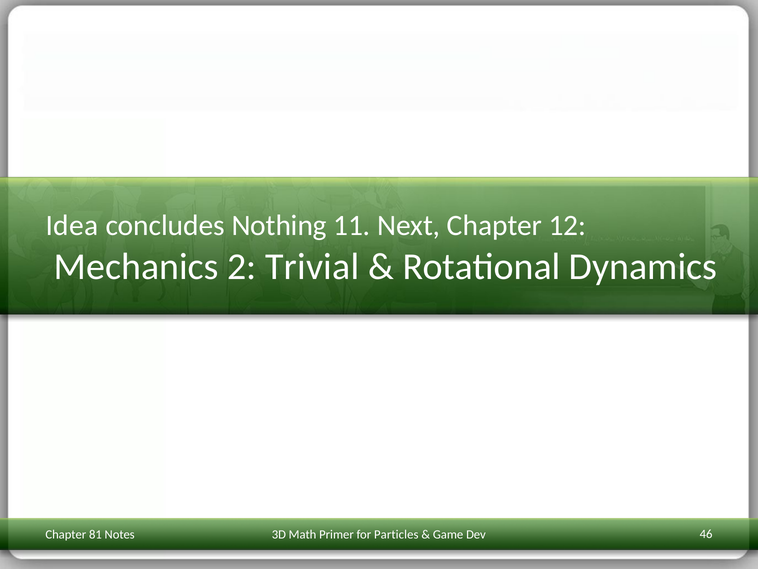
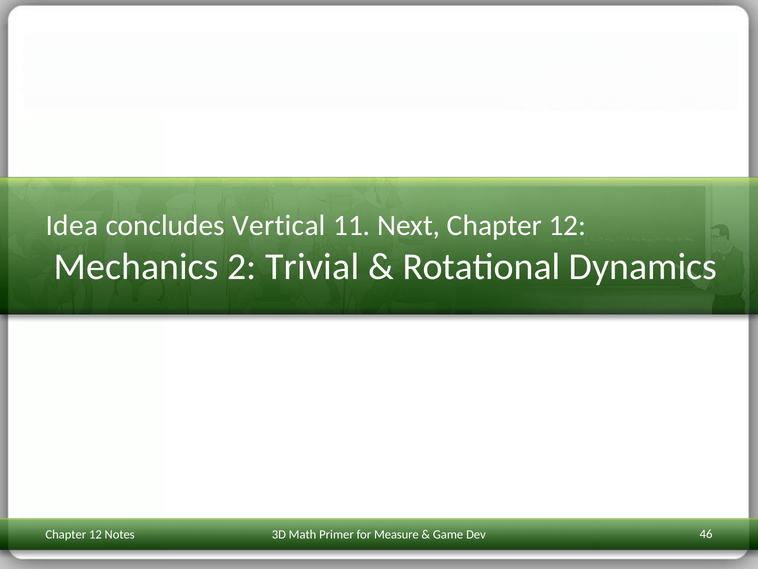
Nothing: Nothing -> Vertical (279, 225)
81: 81 -> 12 (95, 534)
Particles: Particles -> Measure (396, 534)
